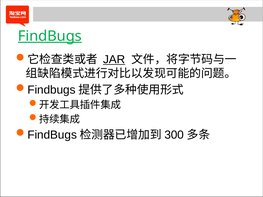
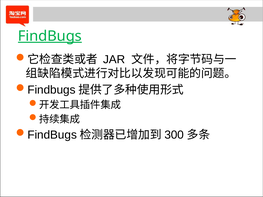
JAR underline: present -> none (114, 60)
